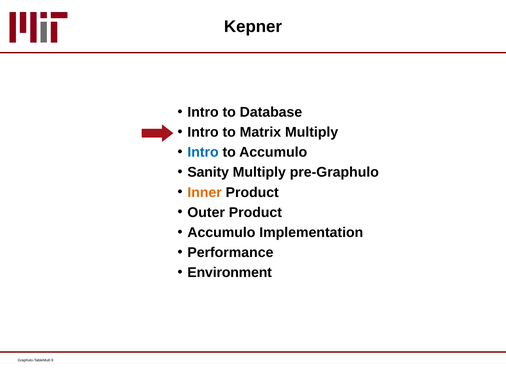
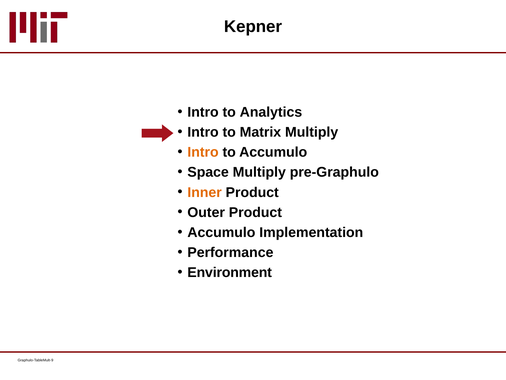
Database: Database -> Analytics (271, 112)
Intro colour: blue -> orange (203, 152)
Sanity: Sanity -> Space (208, 172)
